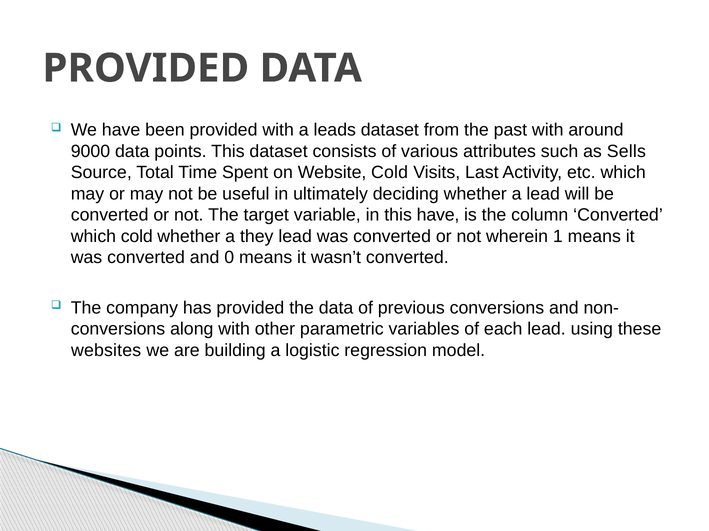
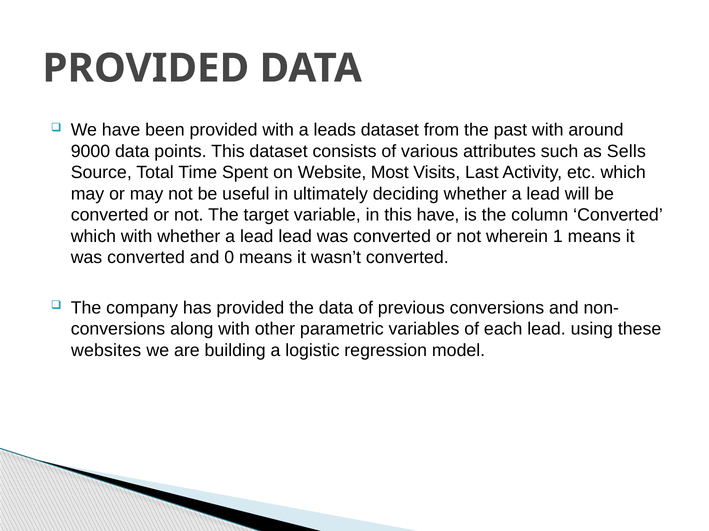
Website Cold: Cold -> Most (390, 173)
which cold: cold -> with (137, 237)
they: they -> lead (257, 237)
